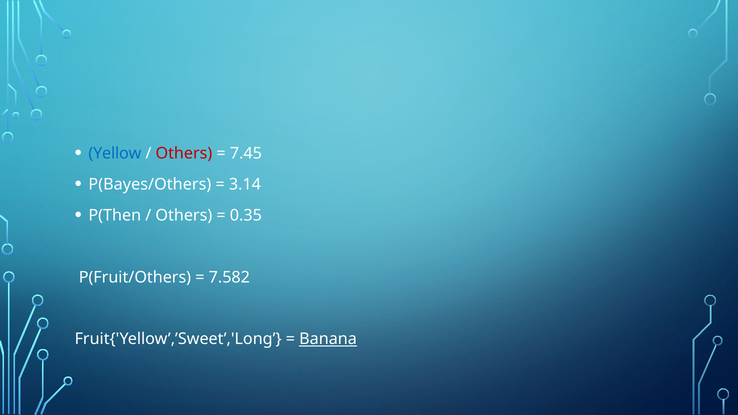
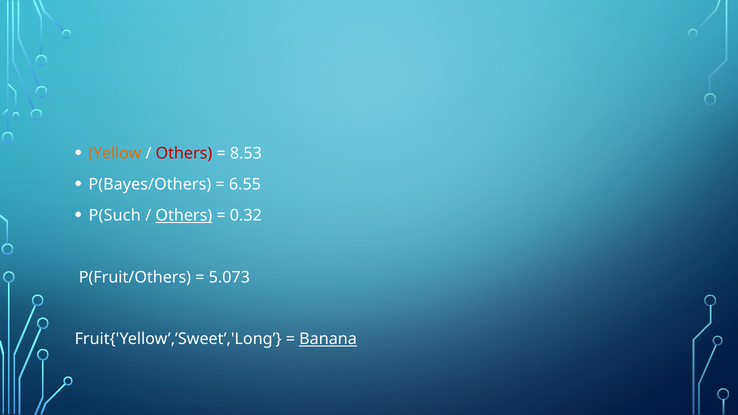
Yellow colour: blue -> orange (115, 154)
7.45: 7.45 -> 8.53 (246, 154)
3.14: 3.14 -> 6.55 (245, 185)
P(Then: P(Then -> P(Such (115, 215)
Others underline: none -> present (184, 215)
0.35: 0.35 -> 0.32 (246, 215)
7.582: 7.582 -> 5.073 (229, 277)
